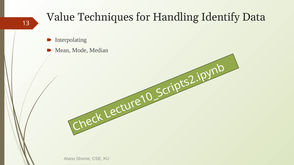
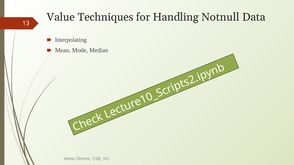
Identify: Identify -> Notnull (220, 17)
